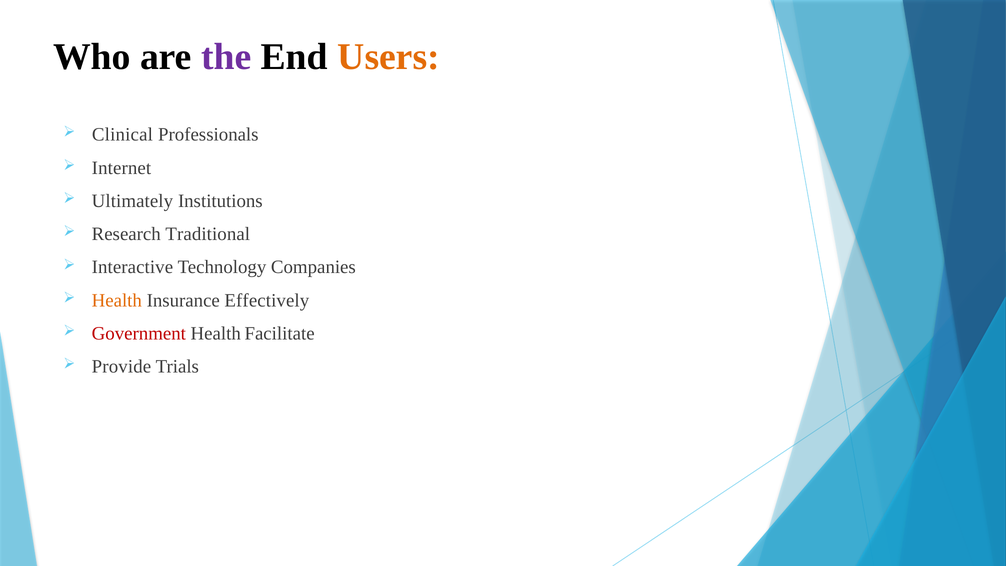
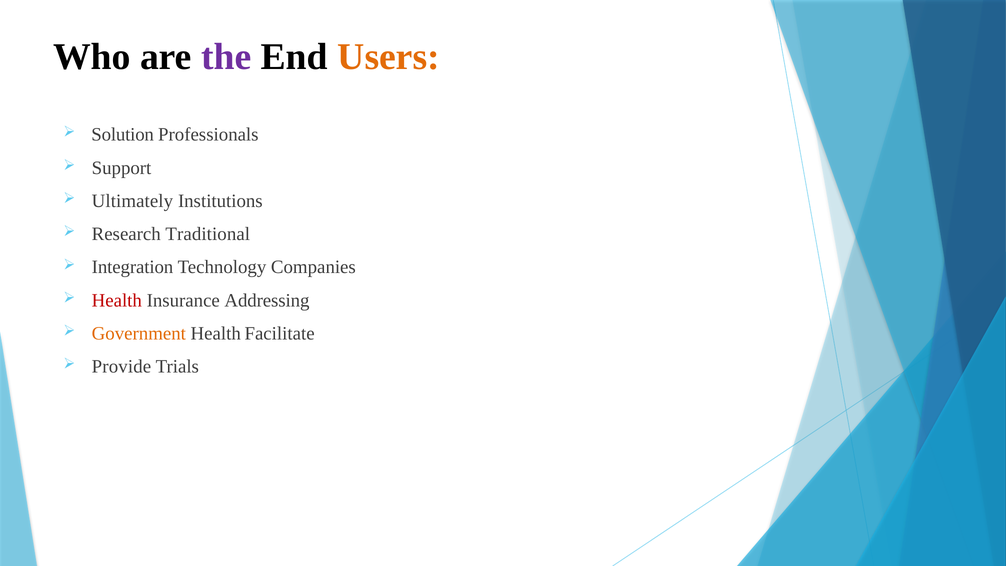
Clinical: Clinical -> Solution (123, 135)
Internet: Internet -> Support (122, 168)
Interactive: Interactive -> Integration (133, 267)
Health colour: orange -> red (117, 300)
Effectively: Effectively -> Addressing (267, 300)
Government colour: red -> orange (139, 333)
